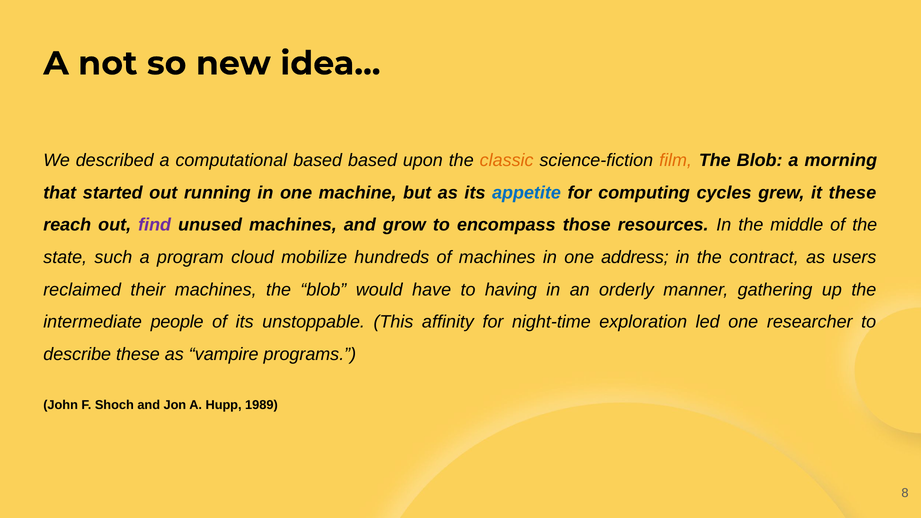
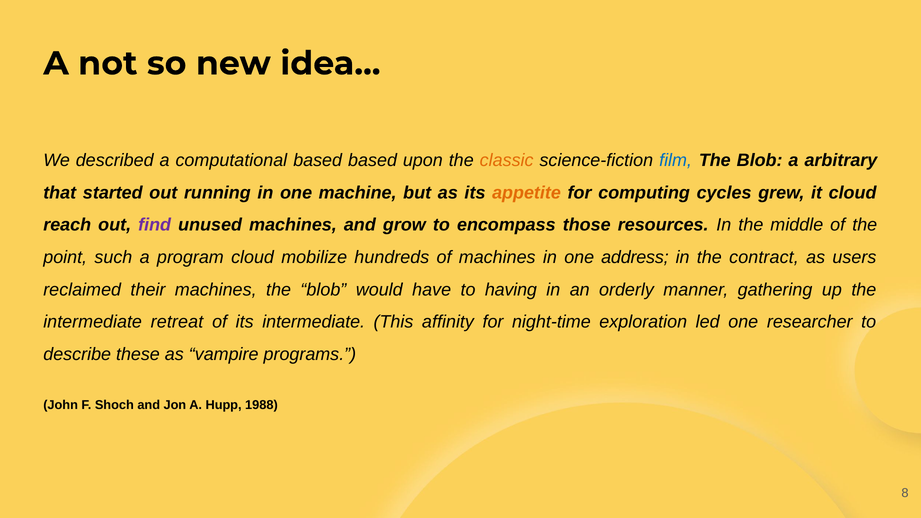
film colour: orange -> blue (676, 160)
morning: morning -> arbitrary (841, 160)
appetite colour: blue -> orange (527, 193)
it these: these -> cloud (853, 193)
state: state -> point (65, 257)
people: people -> retreat (177, 322)
its unstoppable: unstoppable -> intermediate (314, 322)
1989: 1989 -> 1988 (261, 405)
